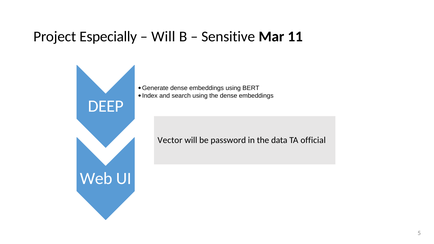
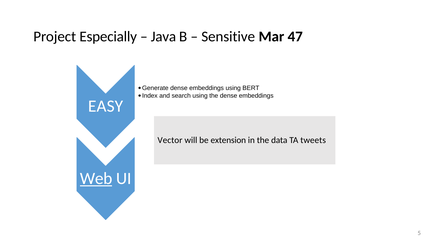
Will: Will -> Java (163, 37)
11: 11 -> 47 (295, 37)
DEEP: DEEP -> EASY (106, 106)
password: password -> extension (228, 140)
official: official -> tweets (313, 140)
Web underline: none -> present (96, 179)
